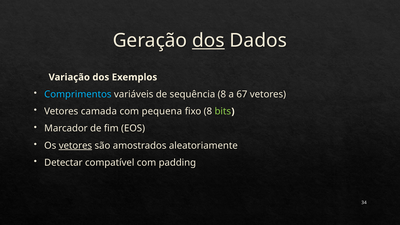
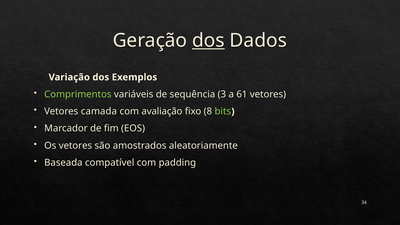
Comprimentos colour: light blue -> light green (78, 94)
sequência 8: 8 -> 3 (222, 94)
67: 67 -> 61 (242, 94)
pequena: pequena -> avaliação (162, 111)
vetores underline: present -> none (75, 146)
Detectar: Detectar -> Baseada (63, 163)
